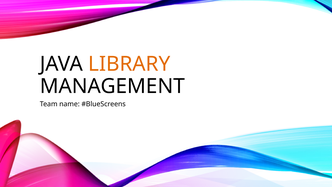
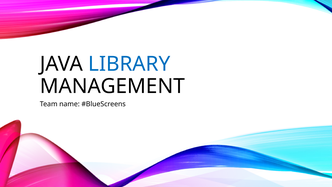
LIBRARY colour: orange -> blue (129, 64)
